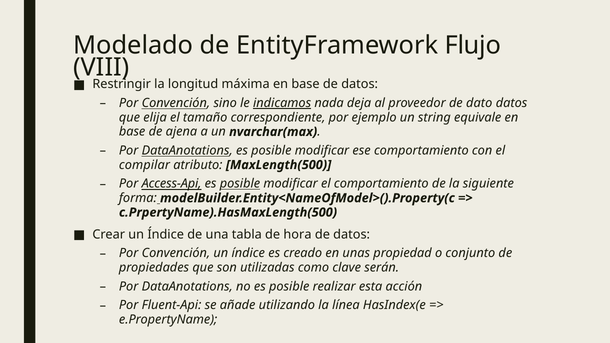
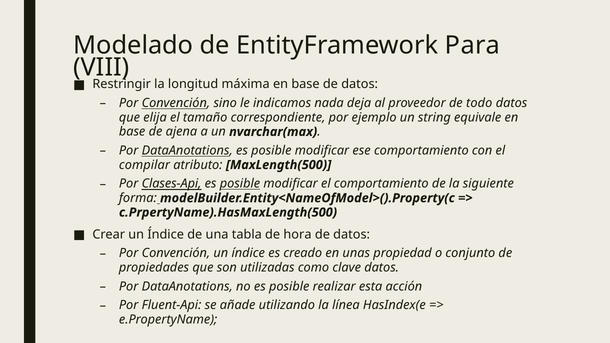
Flujo: Flujo -> Para (472, 46)
indicamos underline: present -> none (282, 103)
dato: dato -> todo (479, 103)
Access-Api: Access-Api -> Clases-Api (172, 184)
clave serán: serán -> datos (382, 268)
